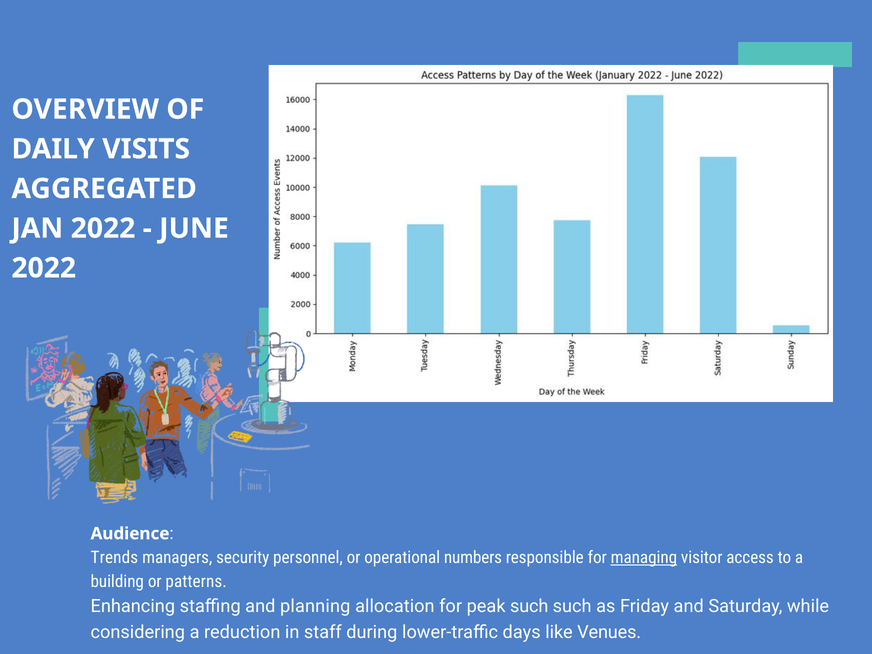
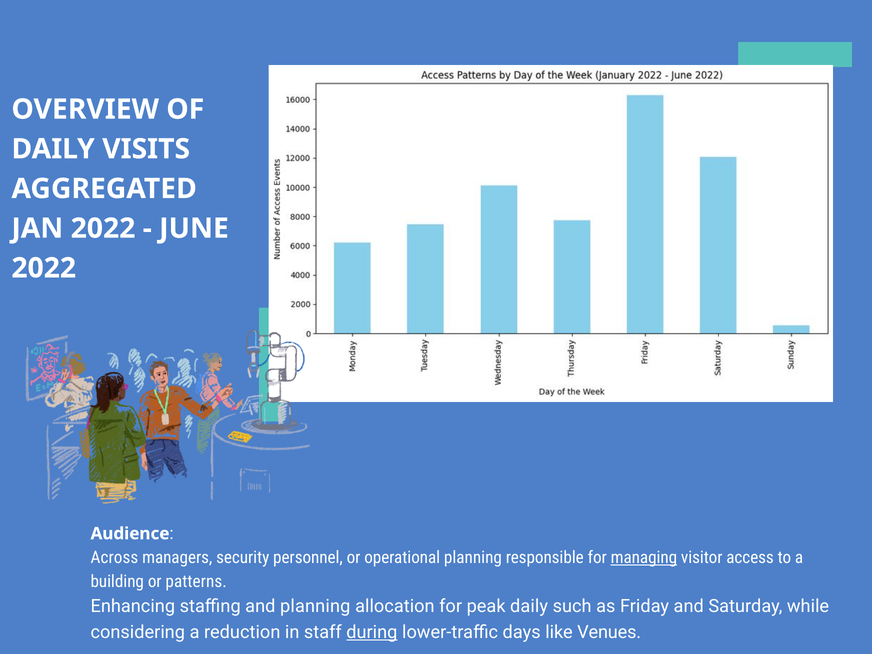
Trends: Trends -> Across (114, 558)
operational numbers: numbers -> planning (473, 558)
peak such: such -> daily (529, 606)
during underline: none -> present (372, 632)
